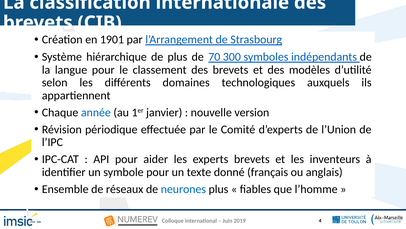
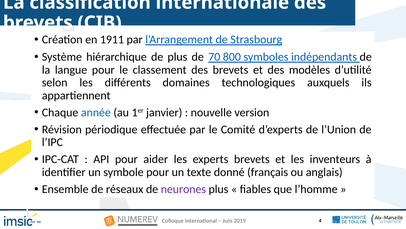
1901: 1901 -> 1911 (112, 40)
300: 300 -> 800 (232, 57)
neurones colour: blue -> purple (183, 189)
